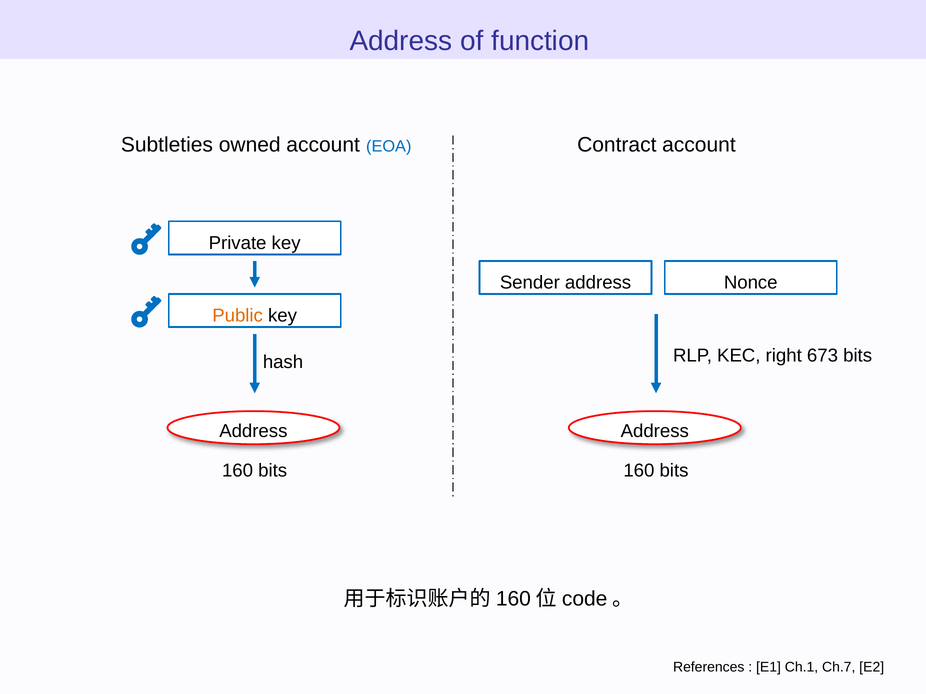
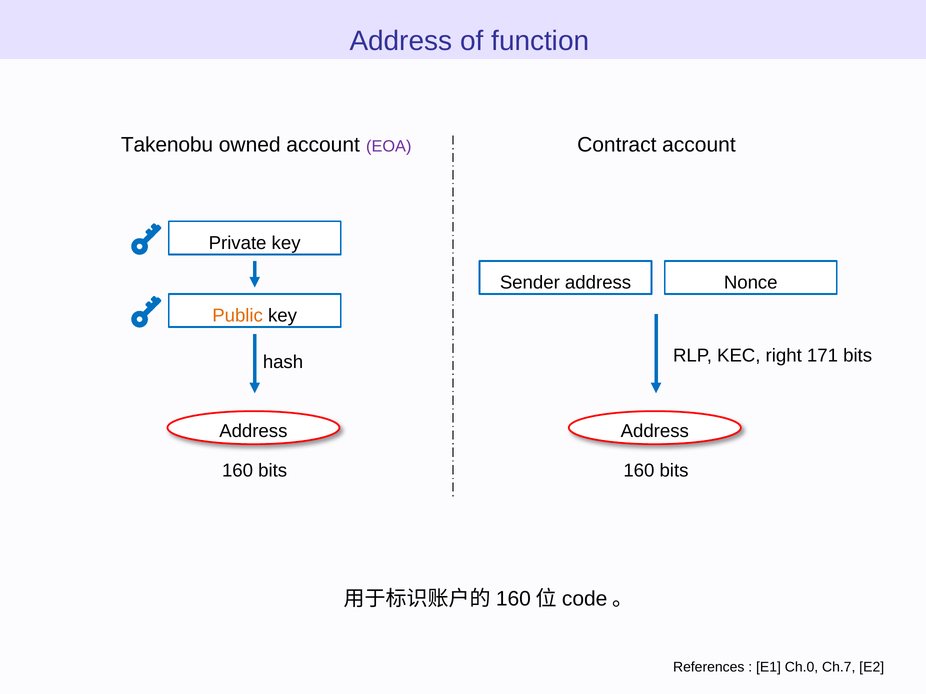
Subtleties: Subtleties -> Takenobu (167, 145)
EOA colour: blue -> purple (389, 146)
673: 673 -> 171 (823, 356)
Ch.1: Ch.1 -> Ch.0 (801, 668)
